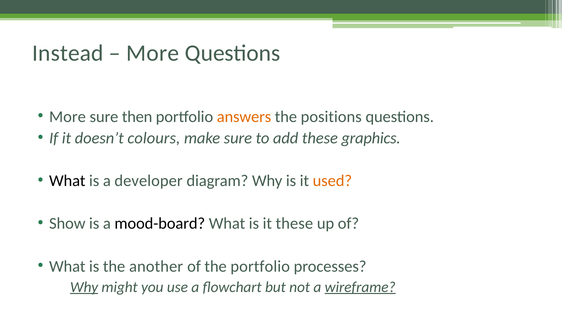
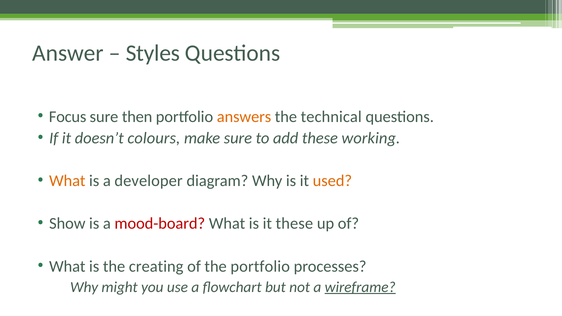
Instead: Instead -> Answer (68, 53)
More: More -> Styles (153, 53)
More: More -> Focus (68, 117)
positions: positions -> technical (331, 117)
graphics: graphics -> working (371, 138)
What colour: black -> orange (67, 181)
mood-board colour: black -> red (160, 224)
another: another -> creating (156, 266)
Why underline: present -> none (84, 287)
